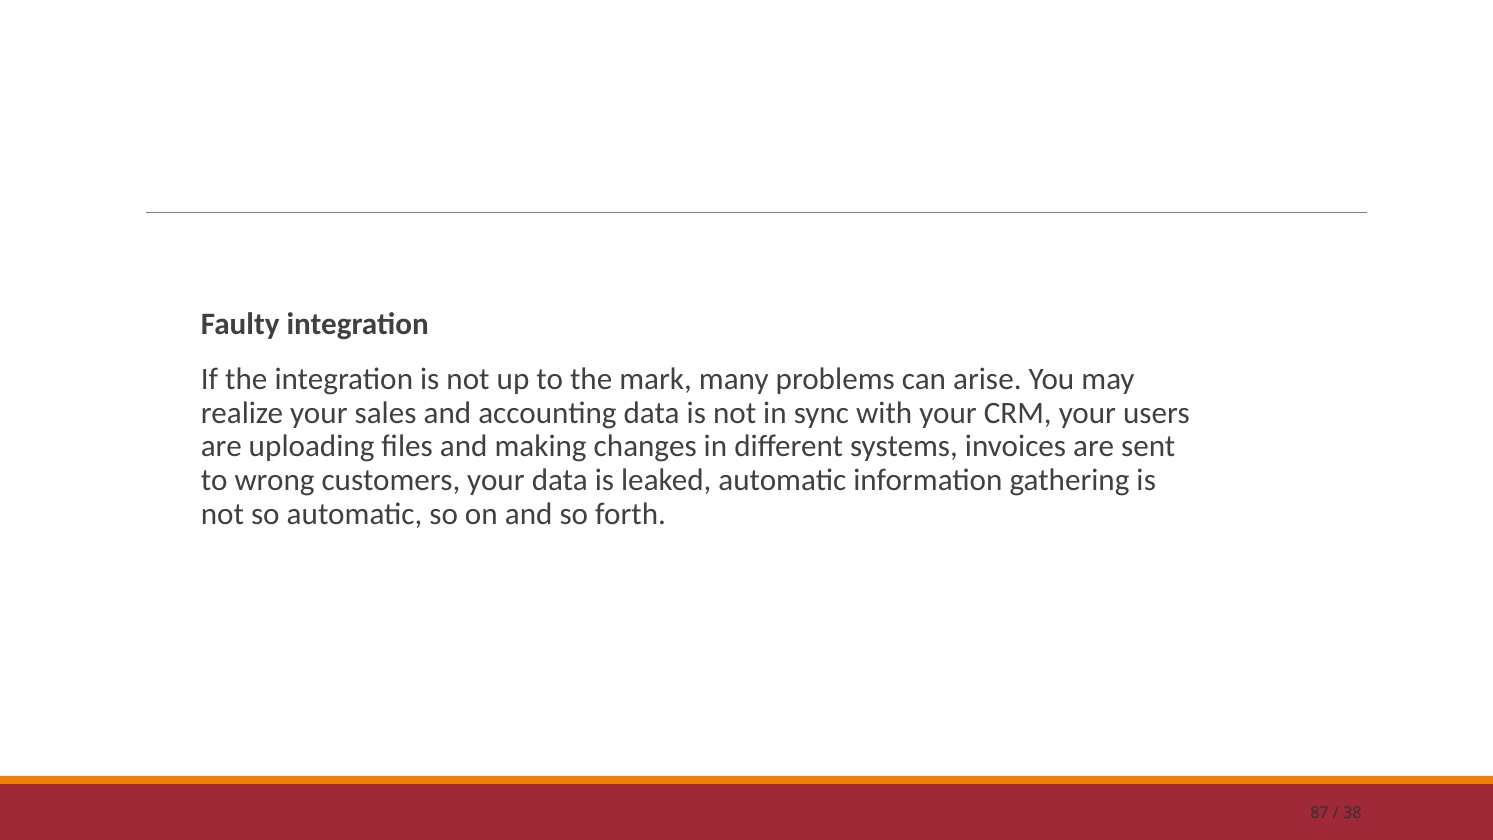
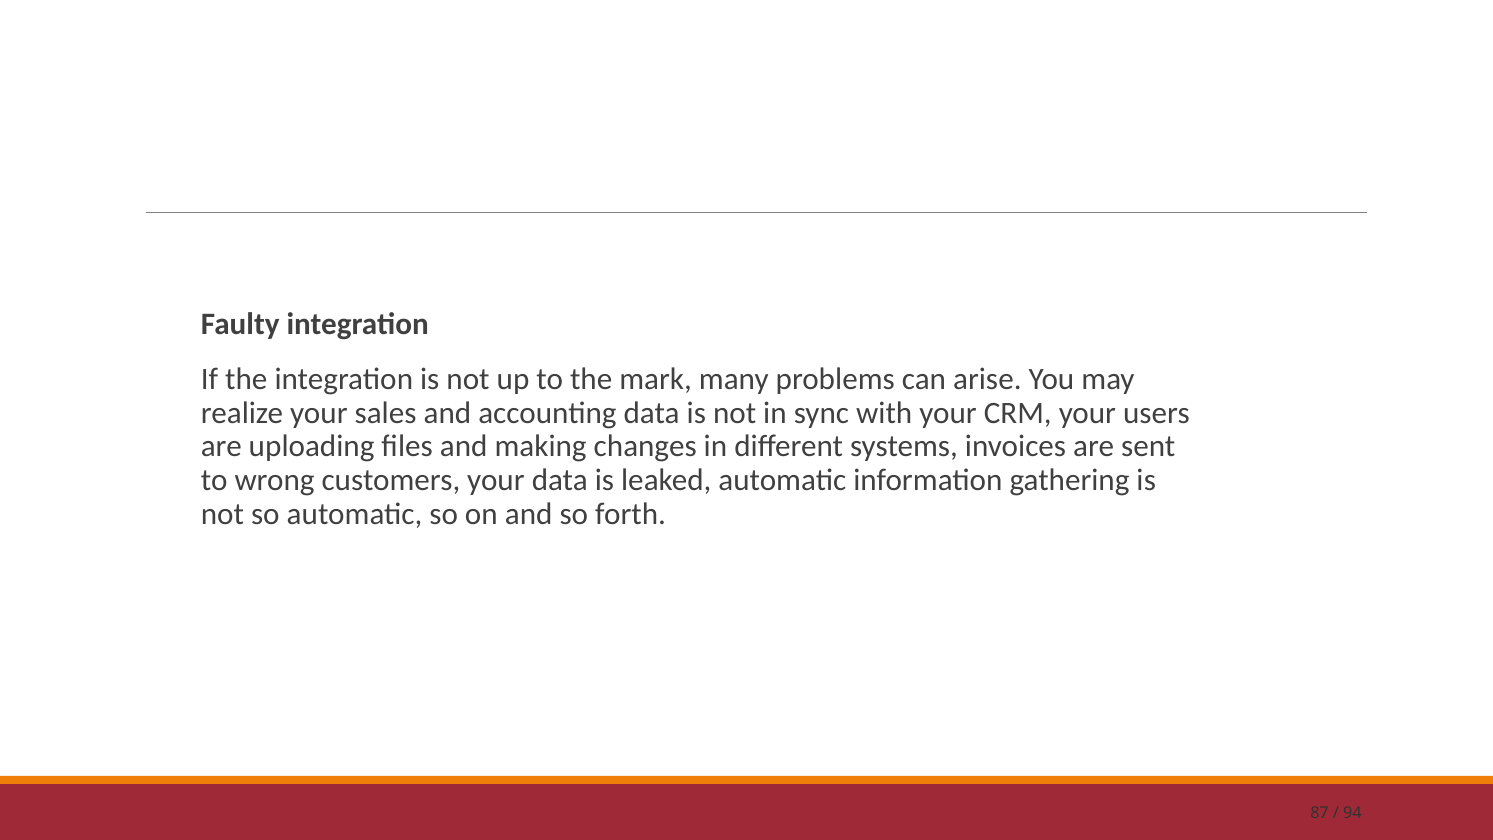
38: 38 -> 94 (1352, 813)
